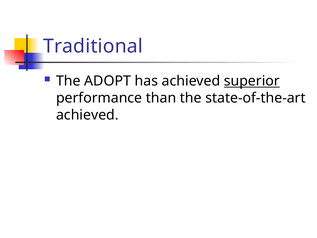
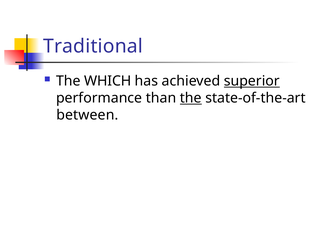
ADOPT: ADOPT -> WHICH (108, 81)
the underline: none -> present (191, 98)
achieved: achieved -> between (87, 115)
